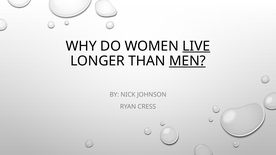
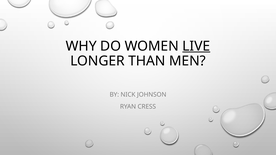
MEN underline: present -> none (187, 61)
